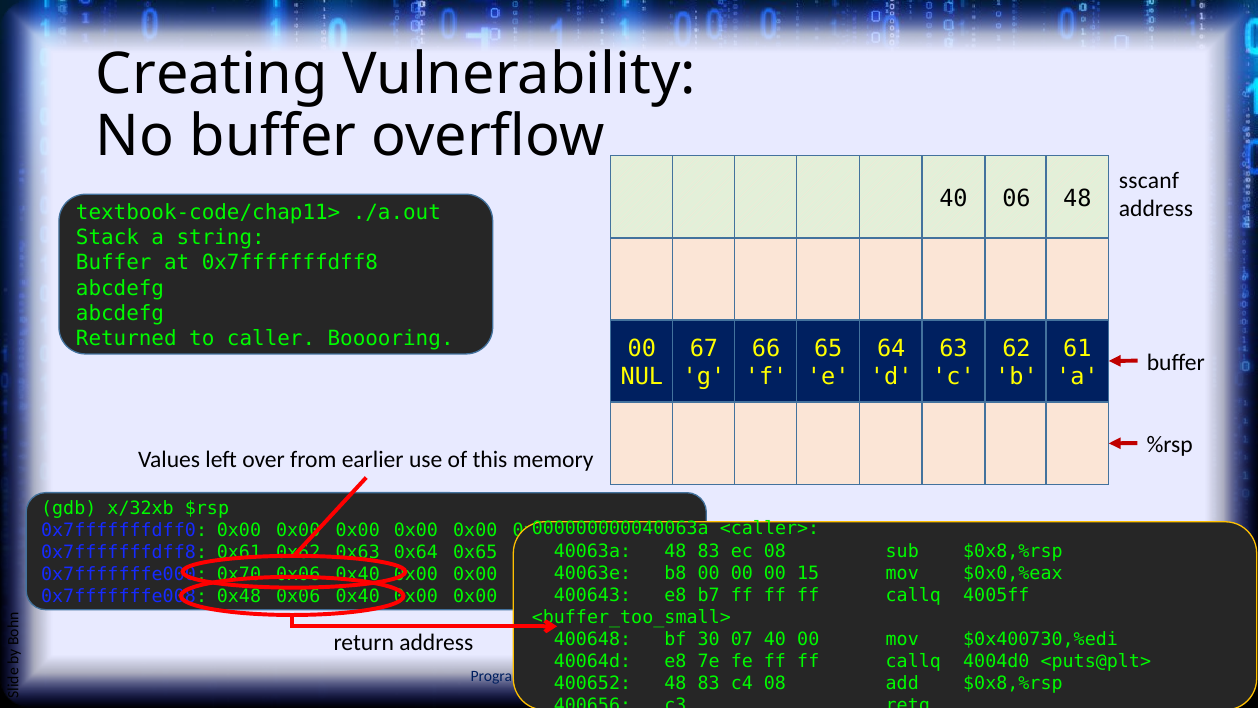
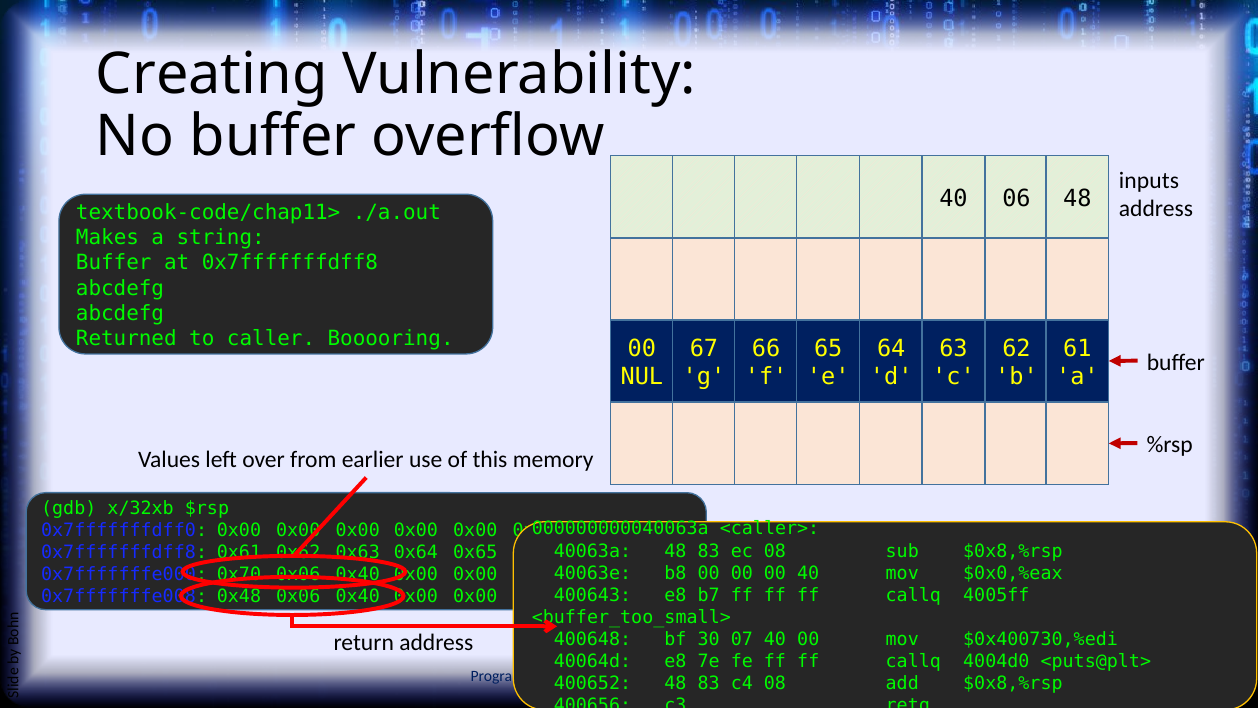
sscanf: sscanf -> inputs (1149, 181)
Stack: Stack -> Makes (107, 238)
00 15: 15 -> 40 (808, 573)
